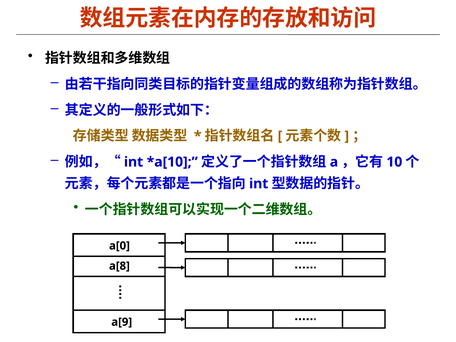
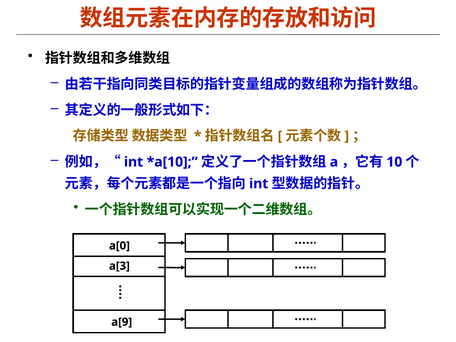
a[8: a[8 -> a[3 (119, 266)
